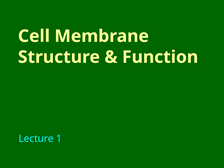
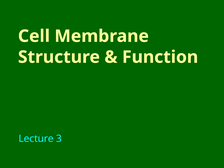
1: 1 -> 3 (59, 139)
